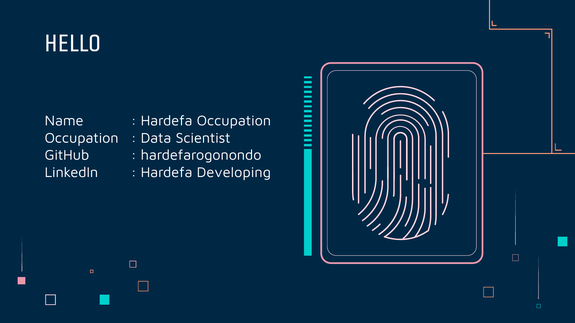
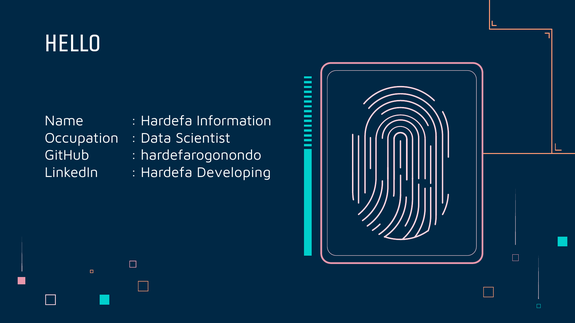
Hardefa Occupation: Occupation -> Information (234, 121)
